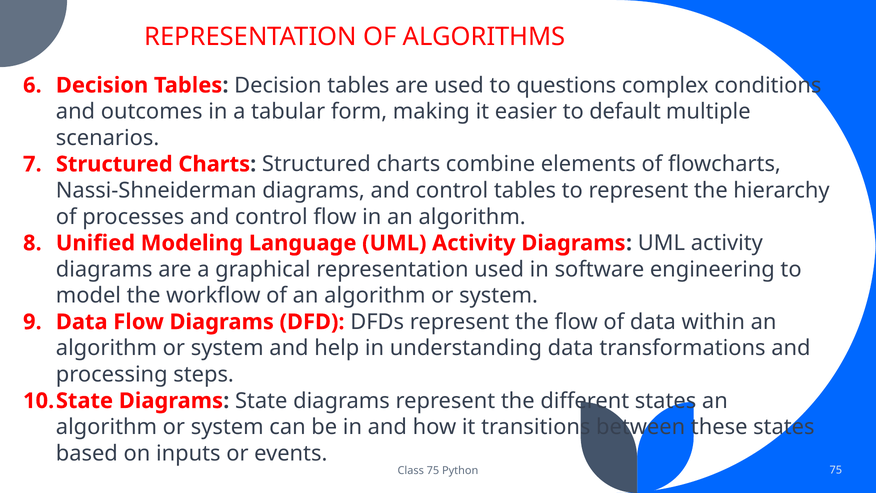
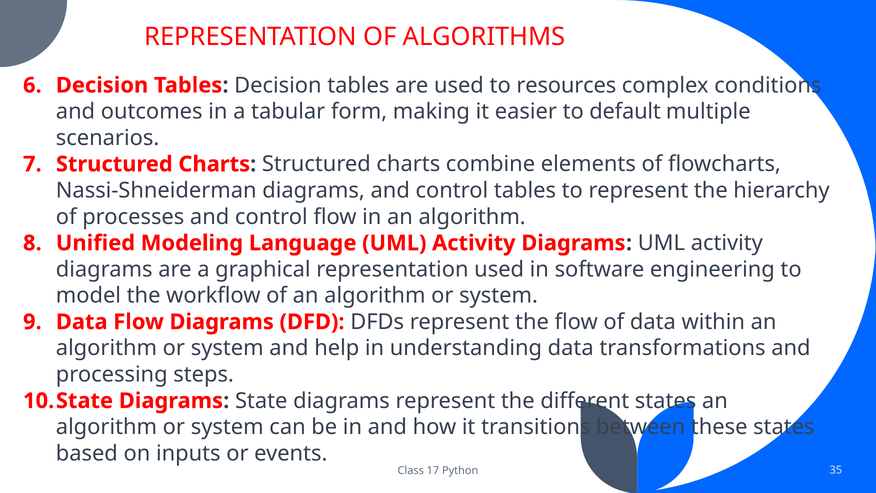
questions: questions -> resources (566, 85)
Class 75: 75 -> 17 (433, 471)
Python 75: 75 -> 35 (836, 470)
